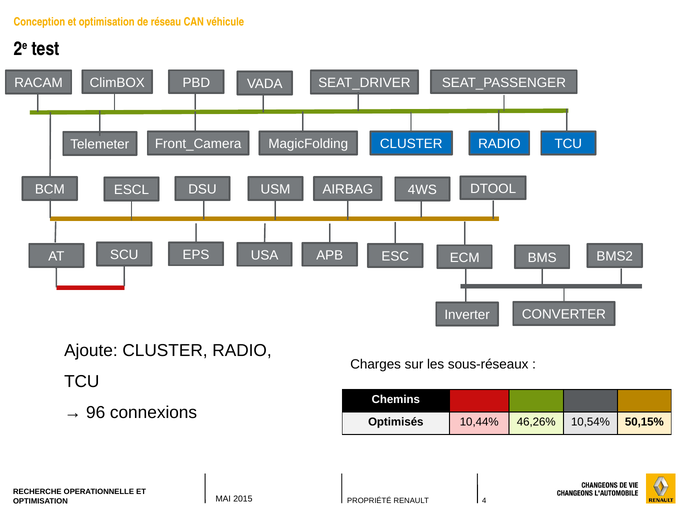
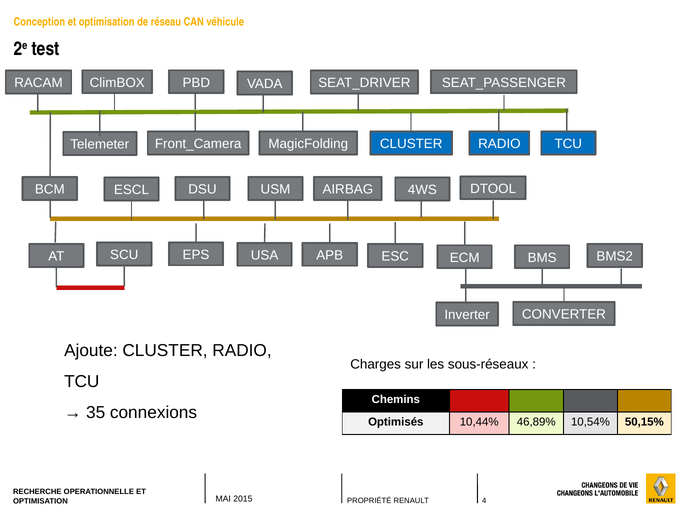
96: 96 -> 35 (96, 413)
46,26%: 46,26% -> 46,89% (536, 422)
